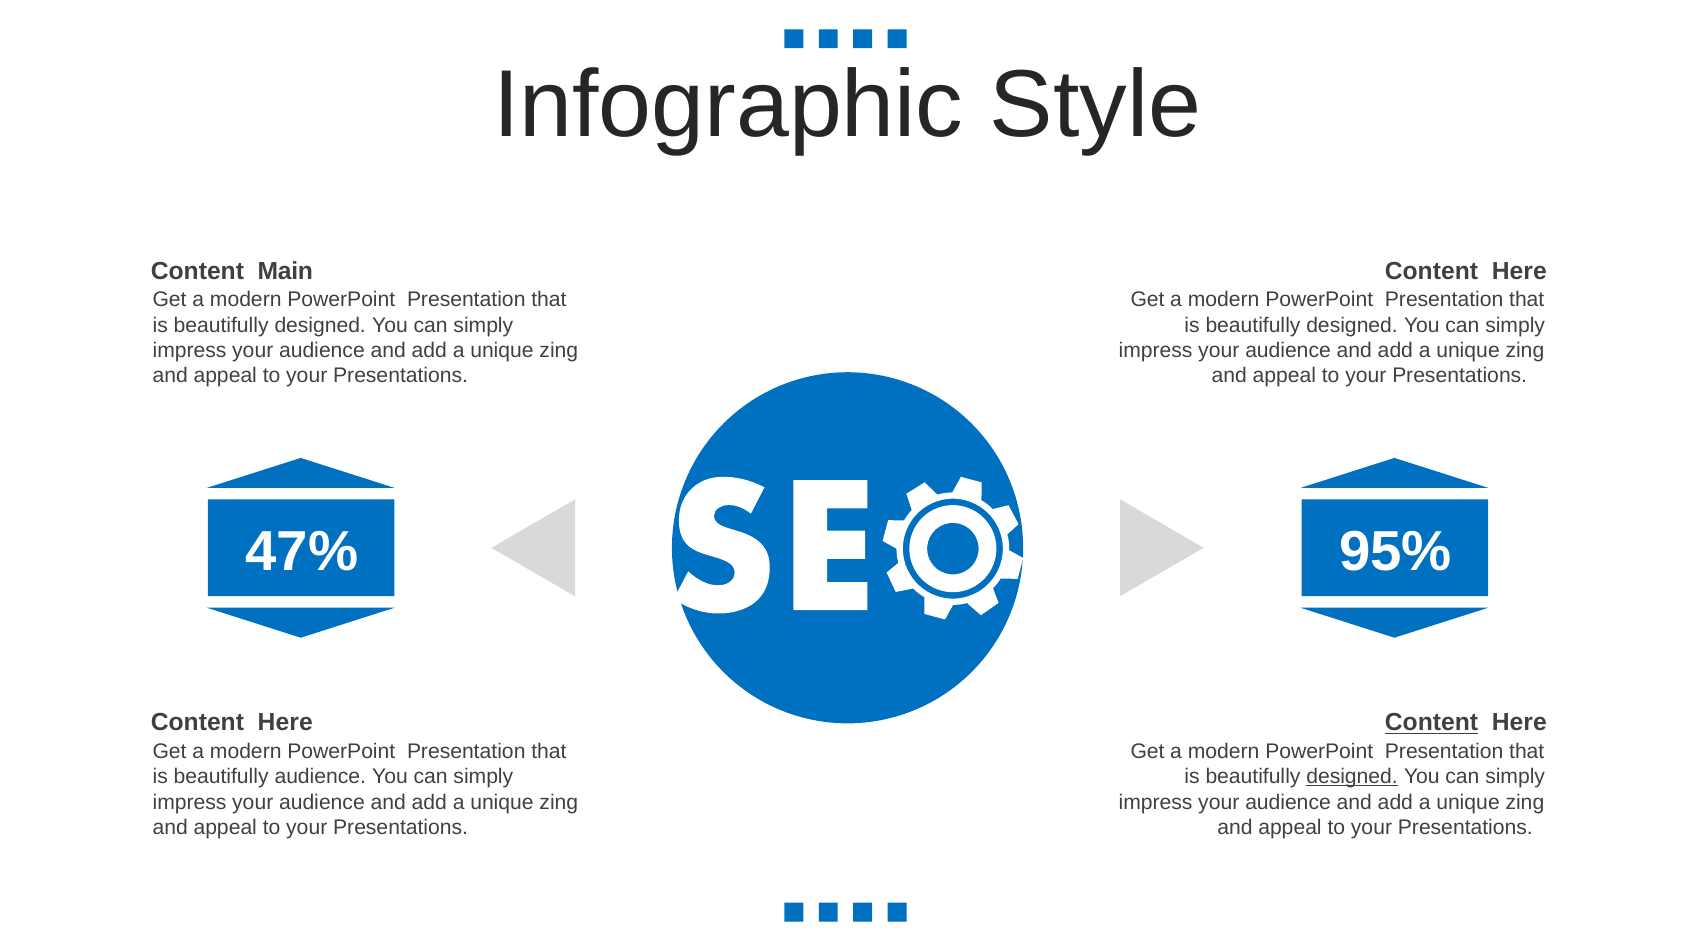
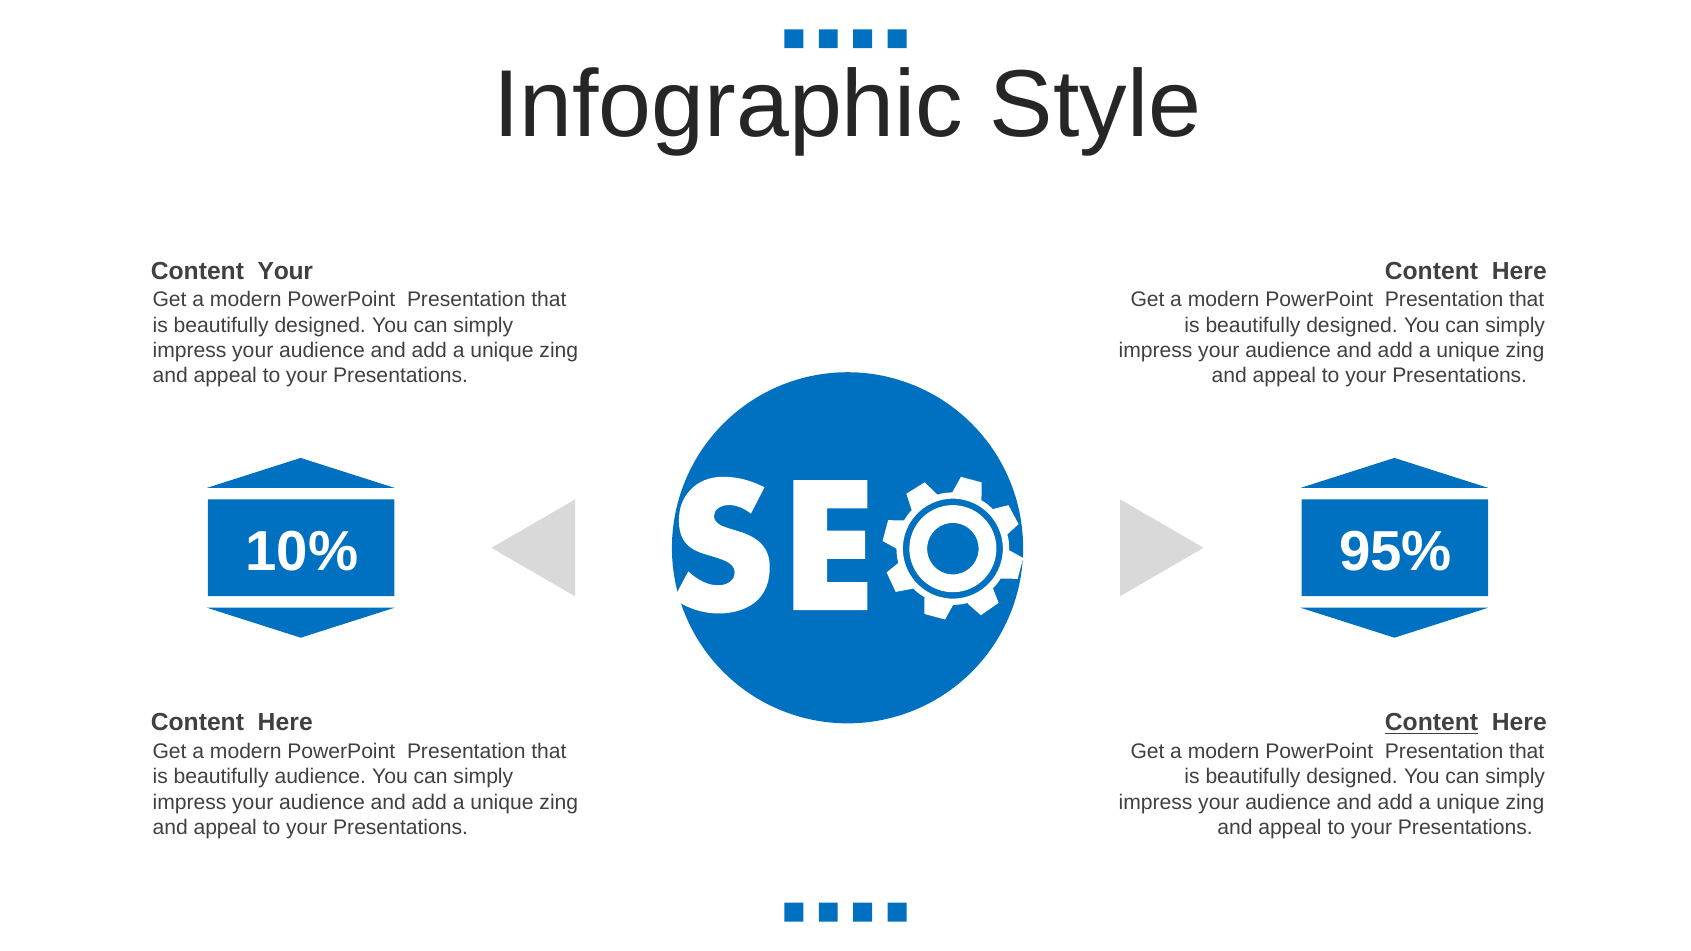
Content Main: Main -> Your (285, 271)
47%: 47% -> 10% (302, 552)
designed underline: present -> none (1352, 777)
